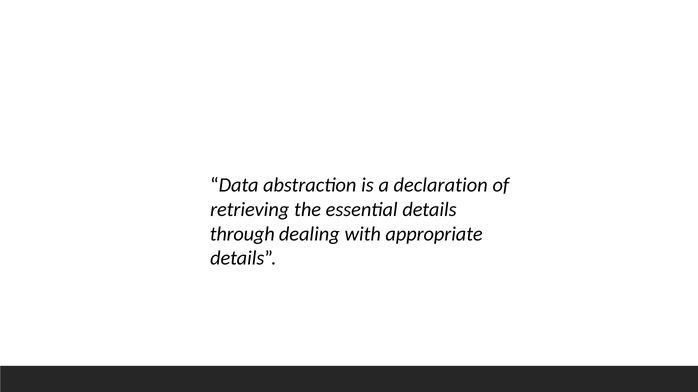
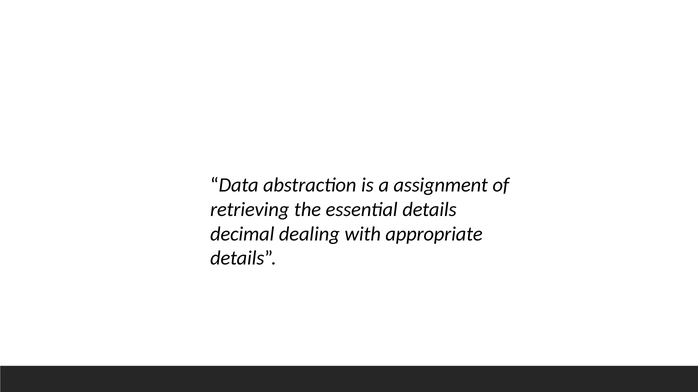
declaration: declaration -> assignment (441, 185)
through: through -> decimal (242, 234)
